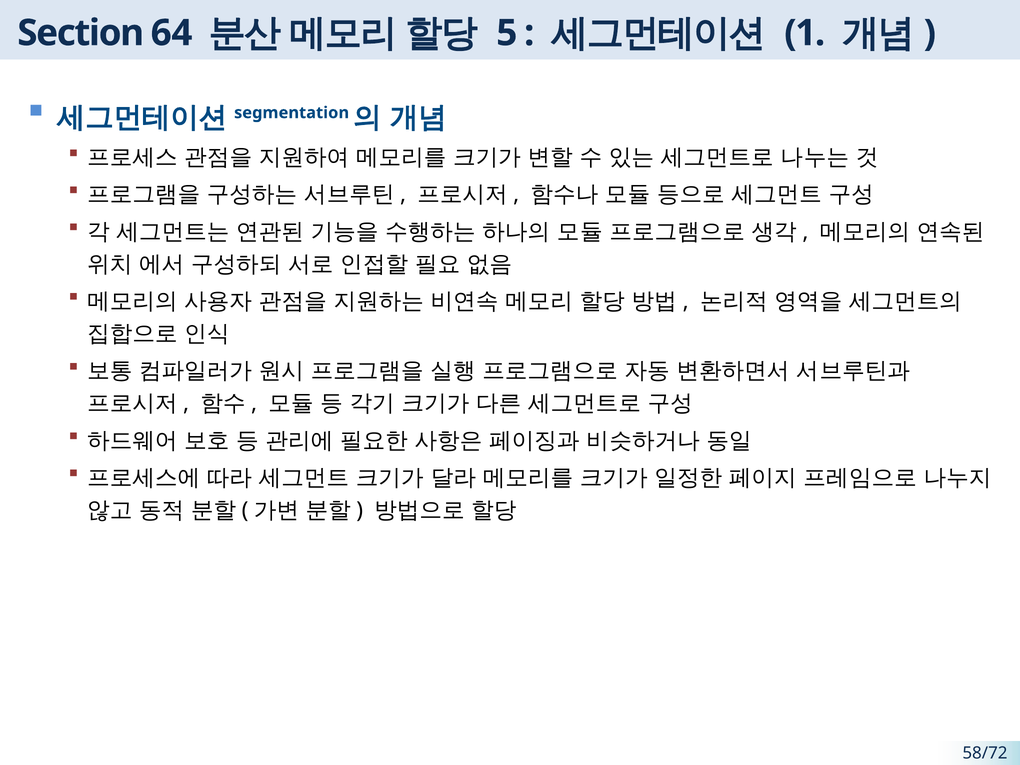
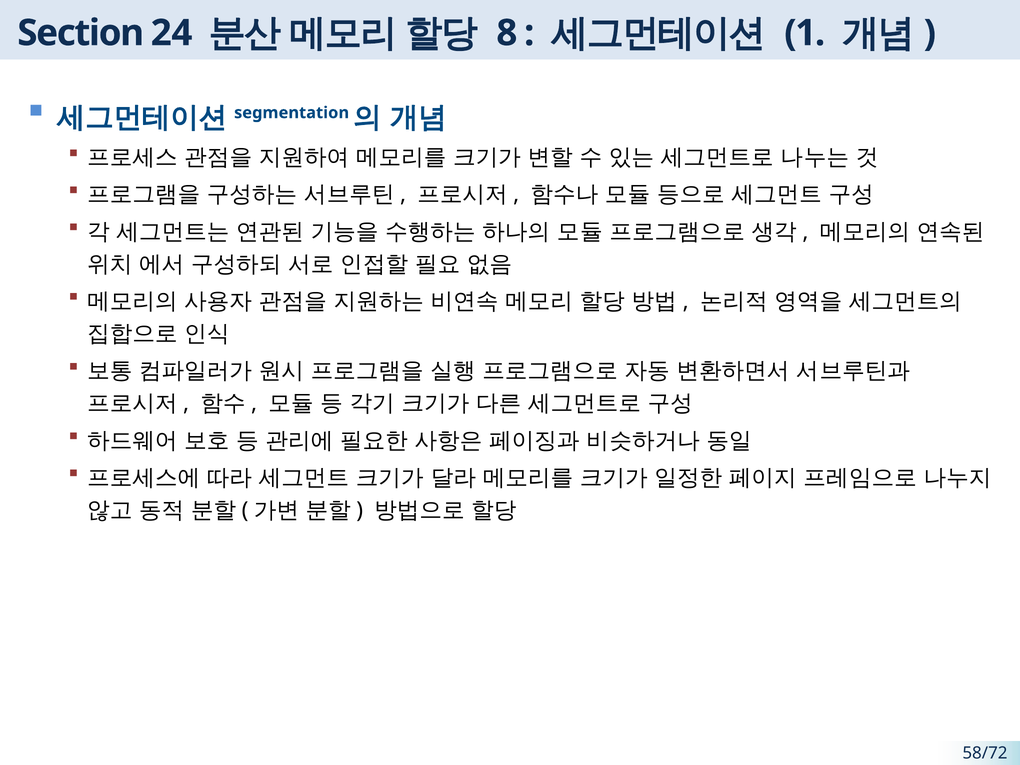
64: 64 -> 24 (172, 33)
5: 5 -> 8 (507, 33)
